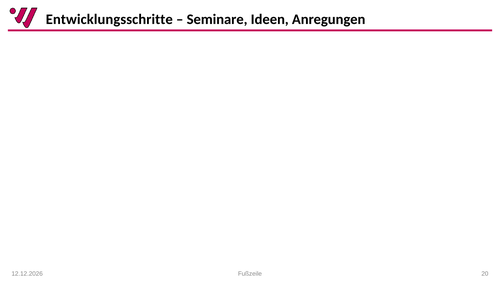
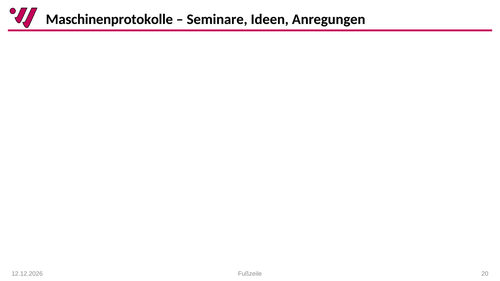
Entwicklungsschritte: Entwicklungsschritte -> Maschinenprotokolle (109, 19)
